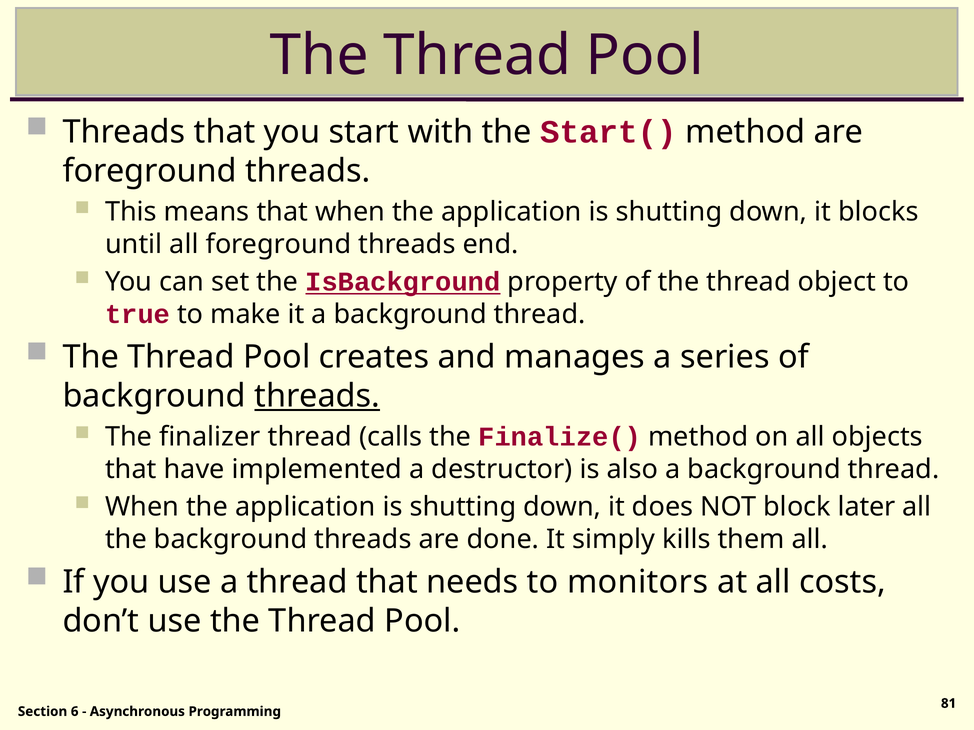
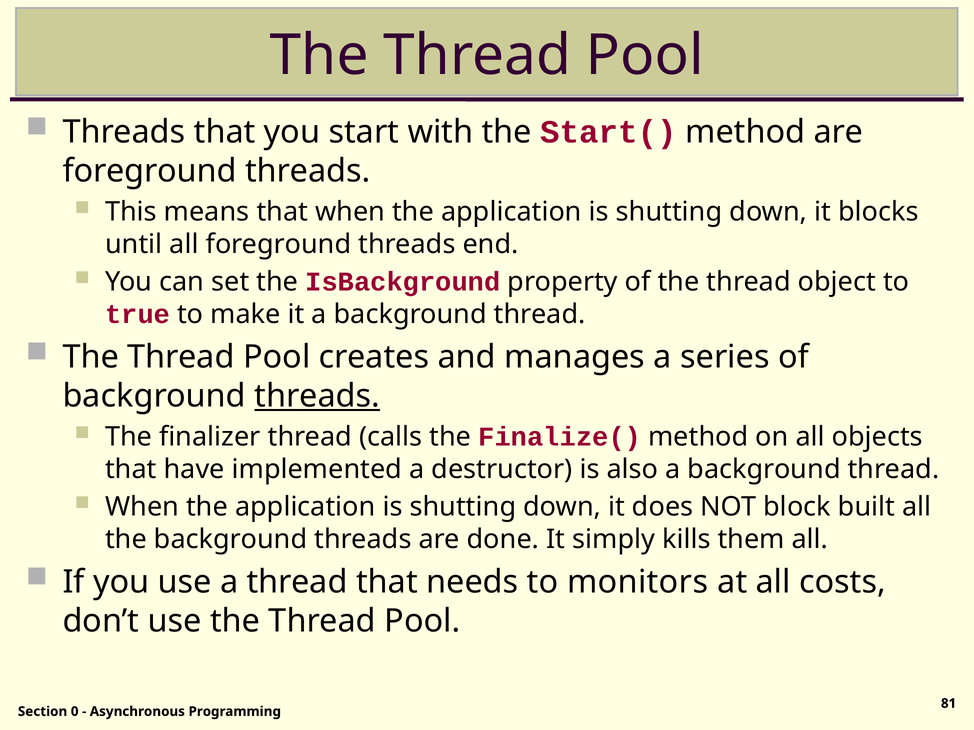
IsBackground underline: present -> none (403, 282)
later: later -> built (867, 507)
6: 6 -> 0 (75, 712)
